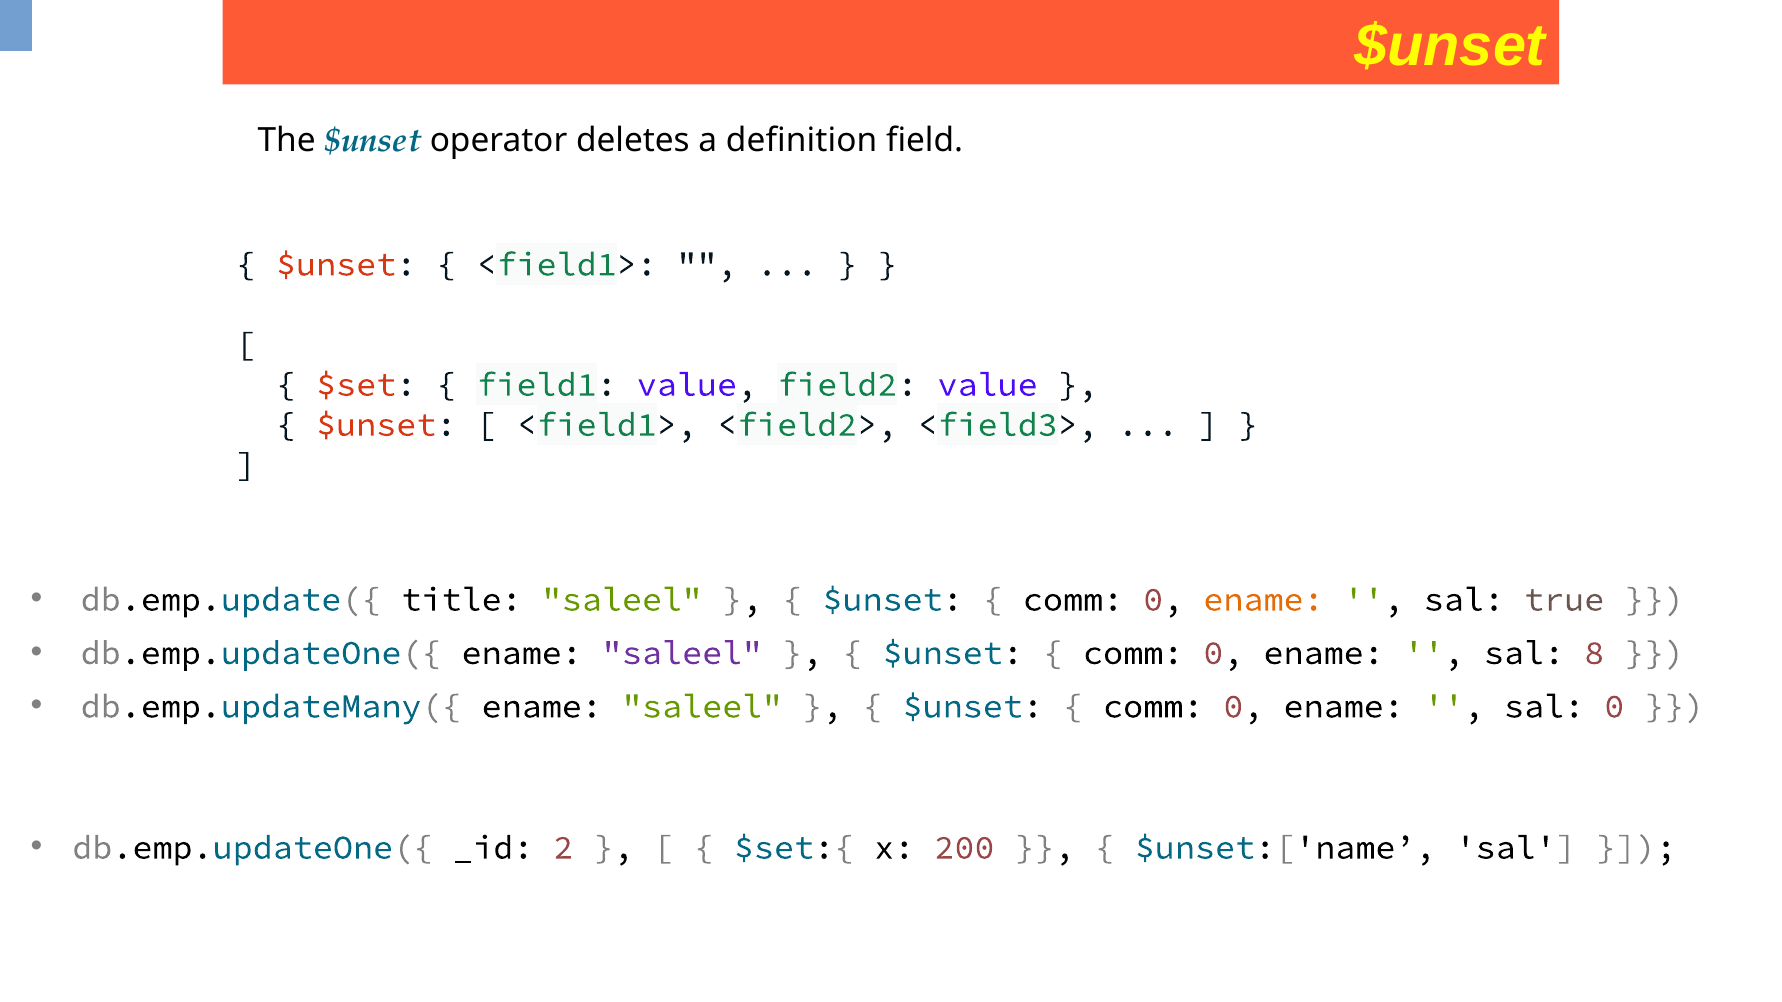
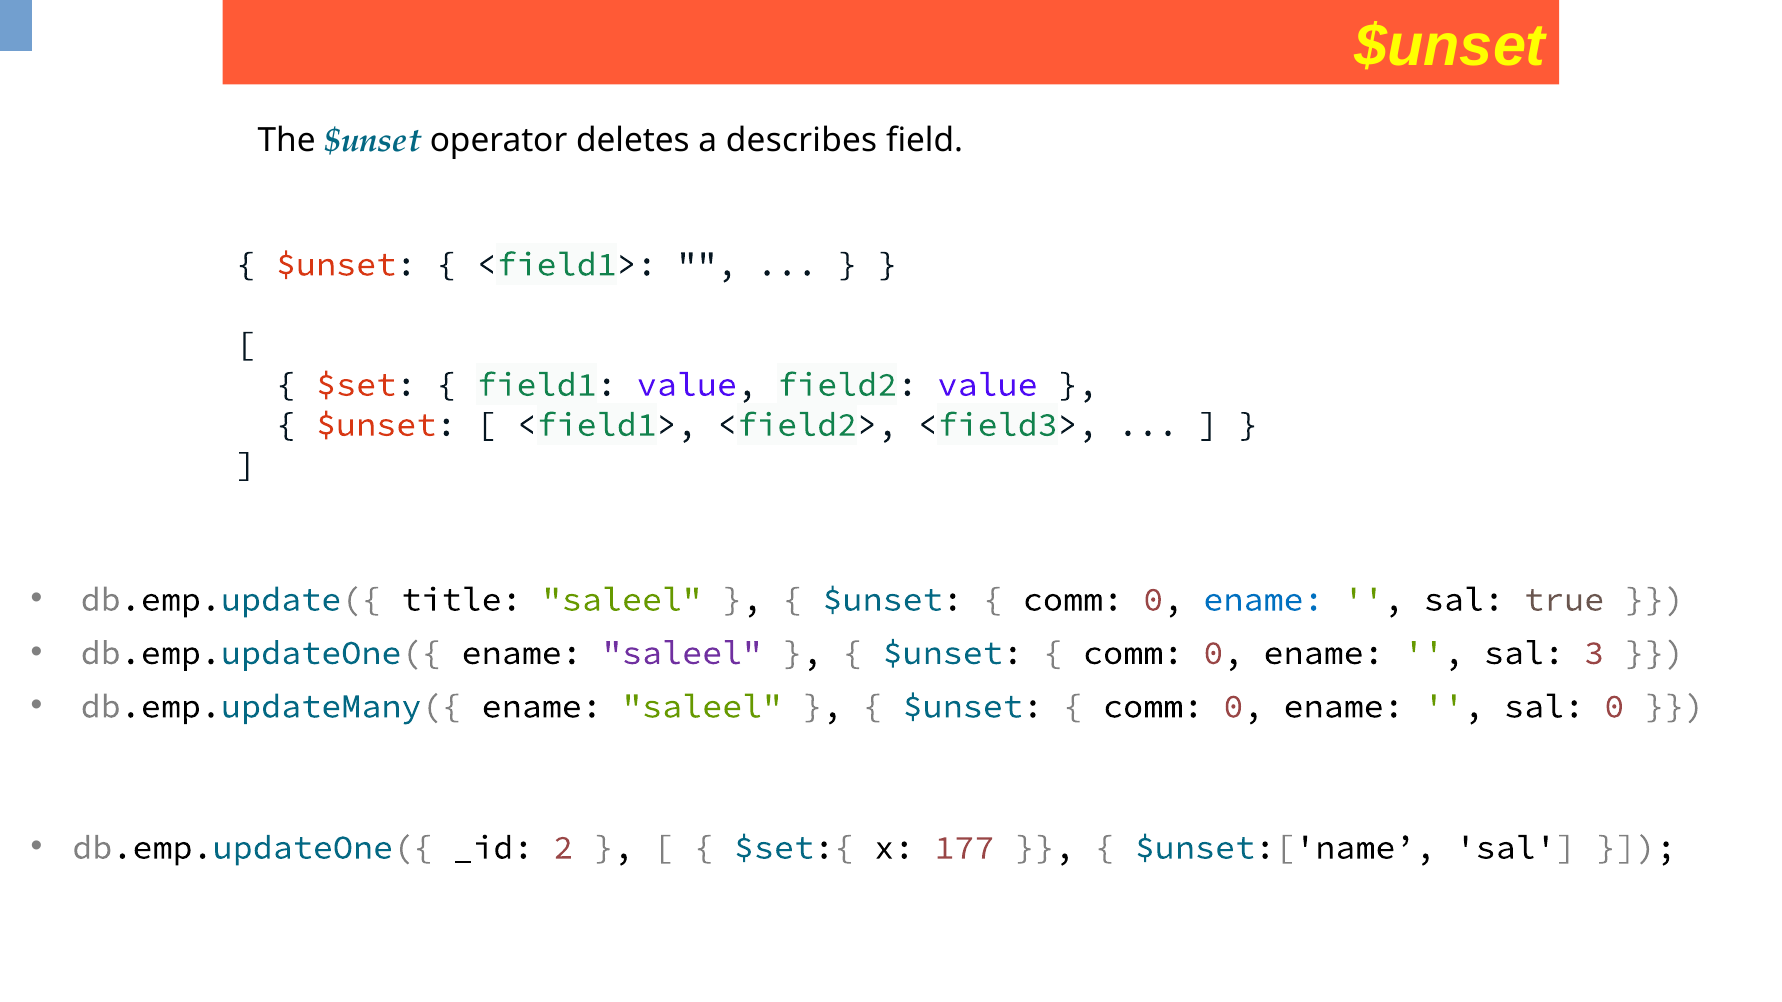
definition: definition -> describes (802, 140)
ename colour: orange -> blue (1263, 600)
8: 8 -> 3 (1594, 653)
200: 200 -> 177 (964, 848)
